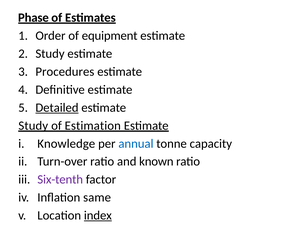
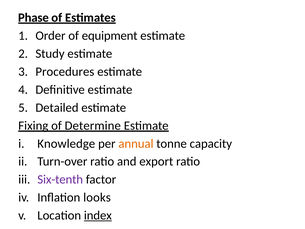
Detailed underline: present -> none (57, 107)
Study: Study -> Fixing (33, 125)
Estimation: Estimation -> Determine (93, 125)
annual colour: blue -> orange (136, 143)
known: known -> export (156, 161)
same: same -> looks (97, 197)
